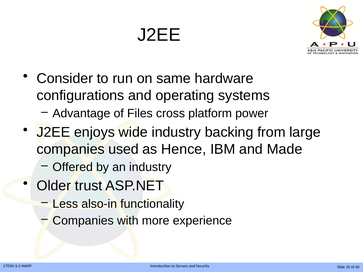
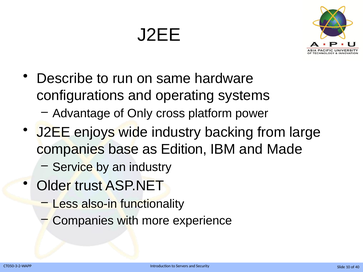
Consider: Consider -> Describe (65, 79)
Files: Files -> Only (140, 114)
used: used -> base (124, 149)
Hence: Hence -> Edition (184, 149)
Offered: Offered -> Service (73, 167)
